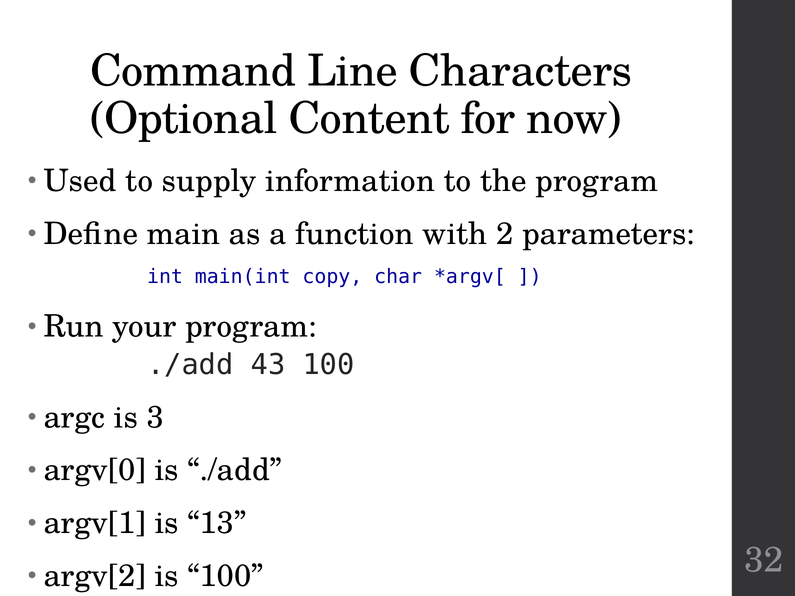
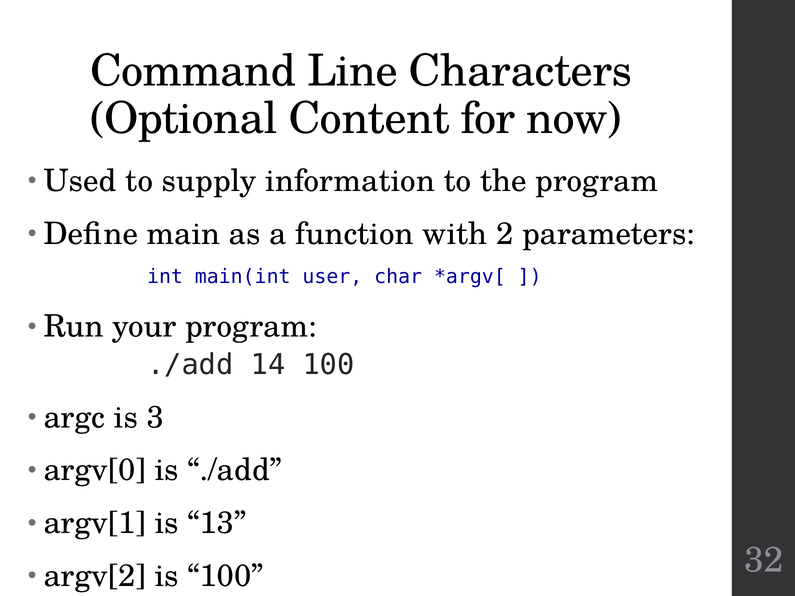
copy: copy -> user (332, 277)
43: 43 -> 14 (268, 365)
